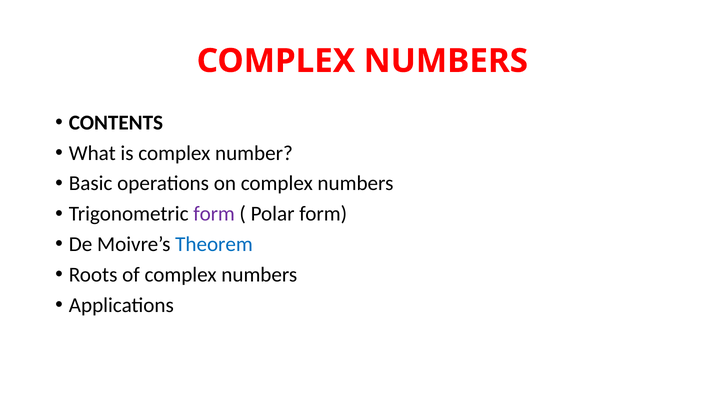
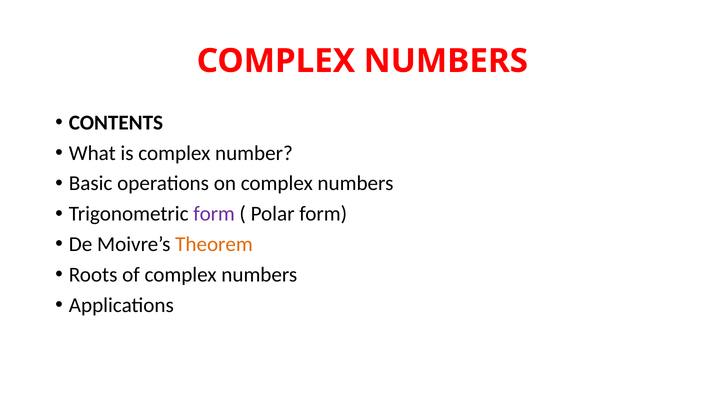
Theorem colour: blue -> orange (214, 244)
